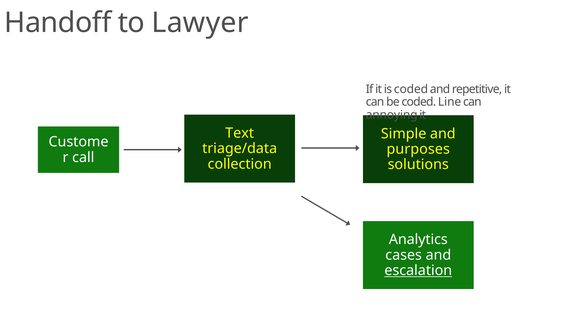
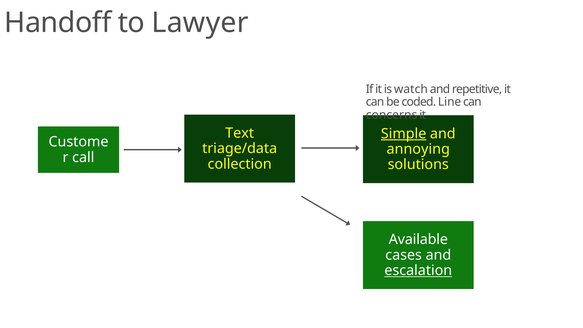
is coded: coded -> watch (411, 89)
annoying: annoying -> concerns (392, 115)
Simple underline: none -> present (404, 134)
purposes: purposes -> annoying (418, 149)
Analytics: Analytics -> Available (418, 240)
